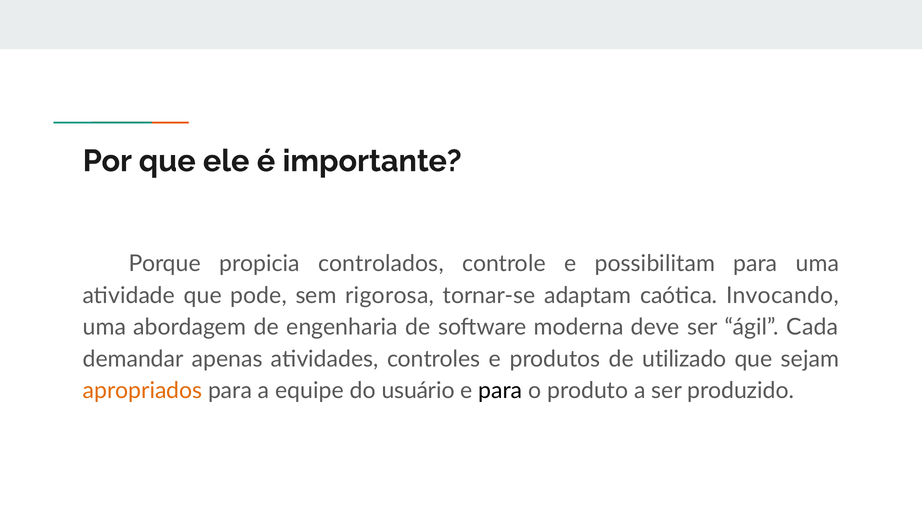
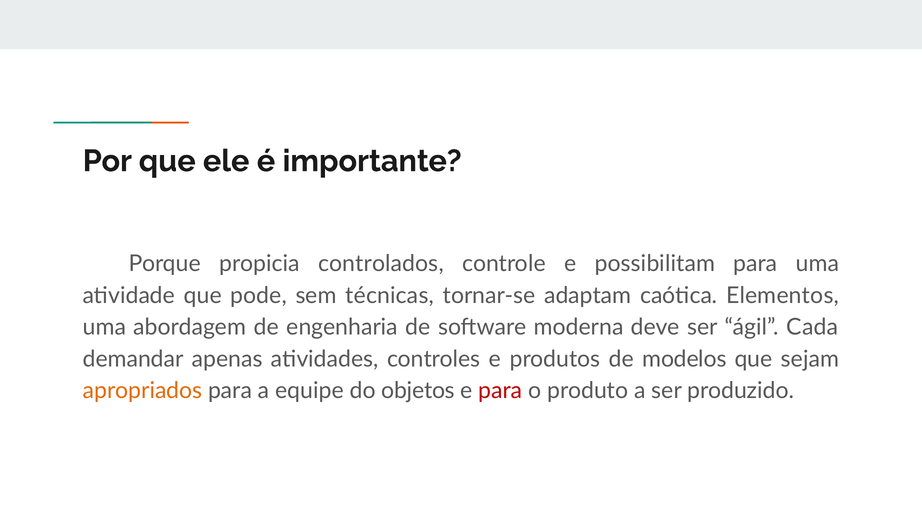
rigorosa: rigorosa -> técnicas (390, 295)
Invocando: Invocando -> Elementos (782, 295)
utilizado: utilizado -> modelos (684, 359)
usuário: usuário -> objetos (418, 391)
para colour: black -> red (500, 391)
